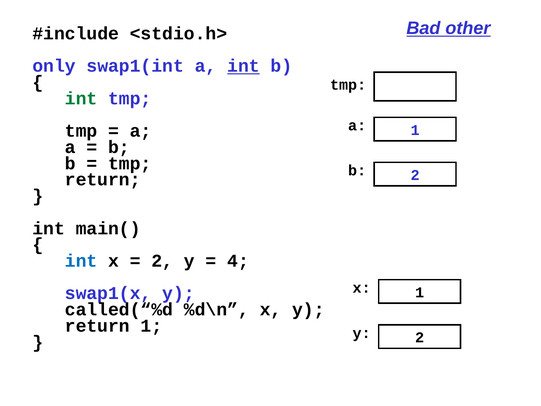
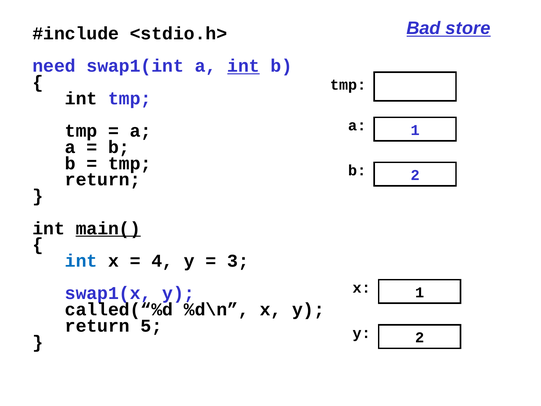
other: other -> store (468, 28)
only: only -> need (54, 66)
int colour: green -> black (81, 98)
main( underline: none -> present (108, 228)
2: 2 -> 4 (162, 261)
4: 4 -> 3 (238, 261)
return 1: 1 -> 5 (151, 326)
